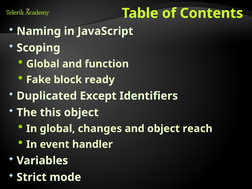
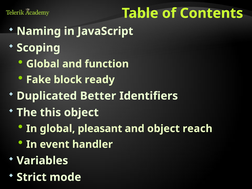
Except: Except -> Better (98, 96)
changes: changes -> pleasant (100, 129)
